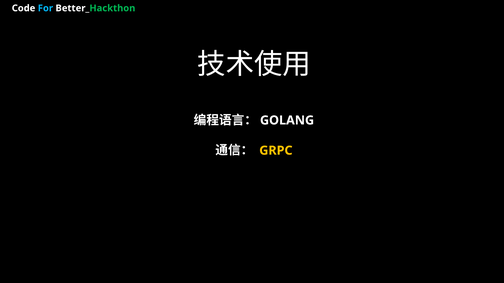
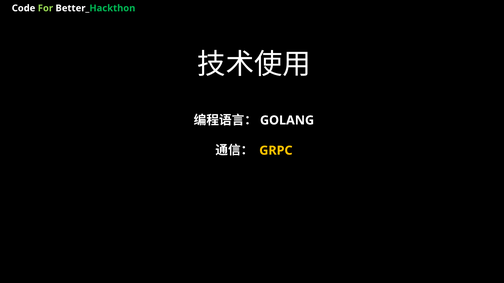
For colour: light blue -> light green (45, 8)
